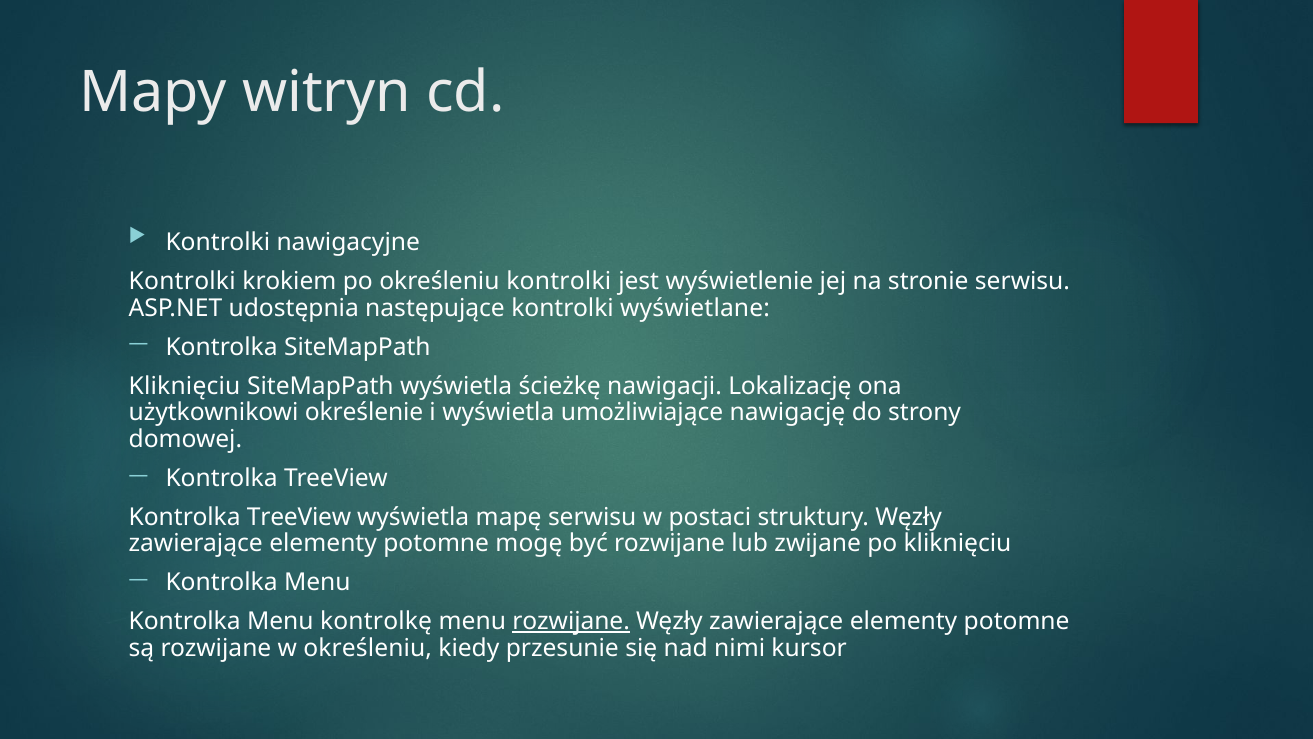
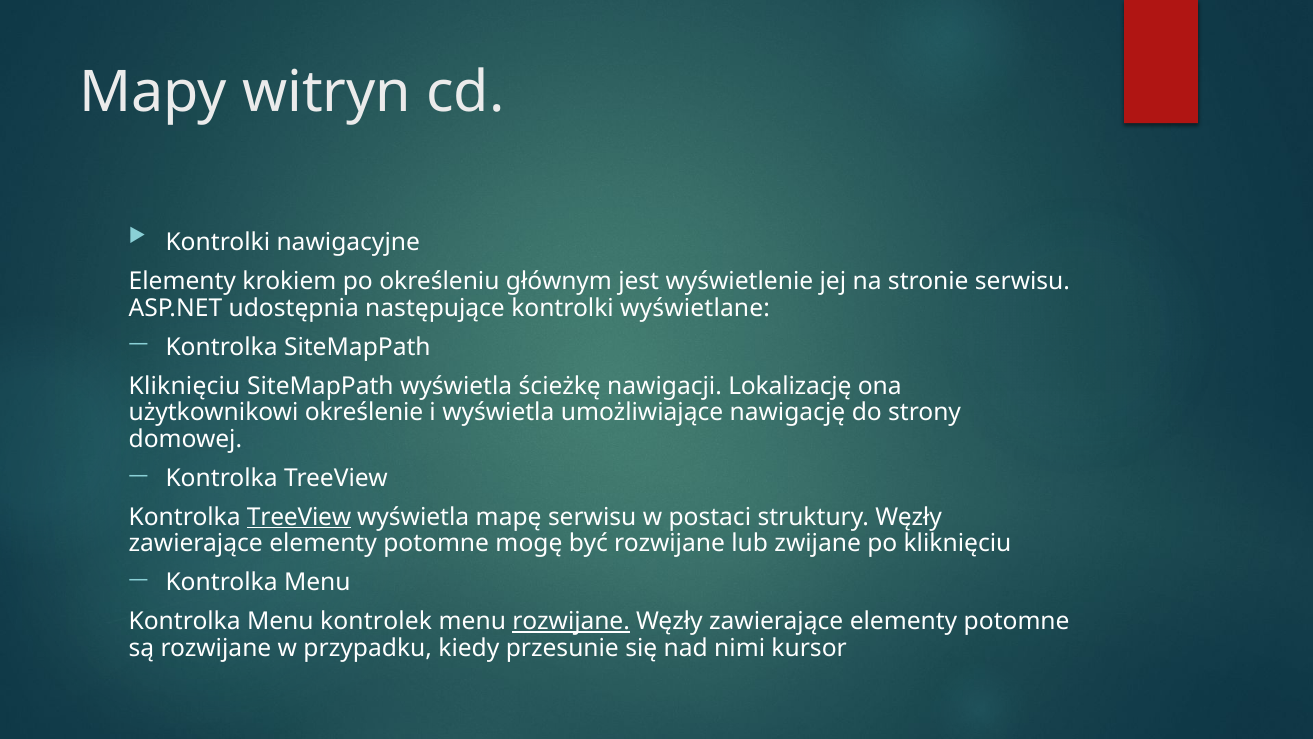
Kontrolki: Kontrolki -> Elementy (182, 281)
określeniu kontrolki: kontrolki -> głównym (559, 281)
TreeView underline: none -> present (299, 517)
kontrolkę: kontrolkę -> kontrolek (376, 621)
w określeniu: określeniu -> przypadku (368, 648)
